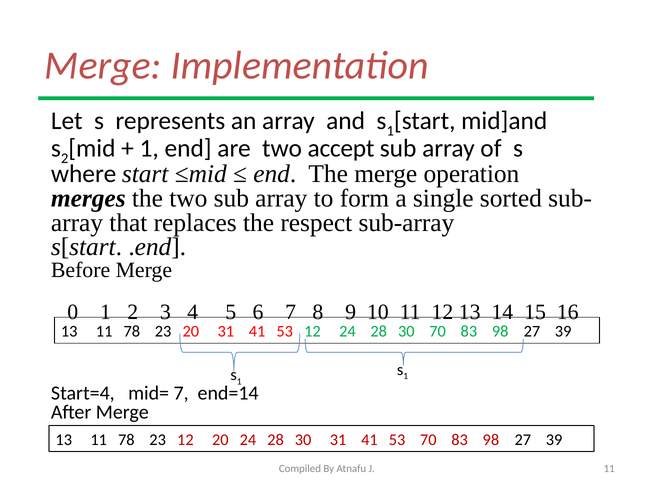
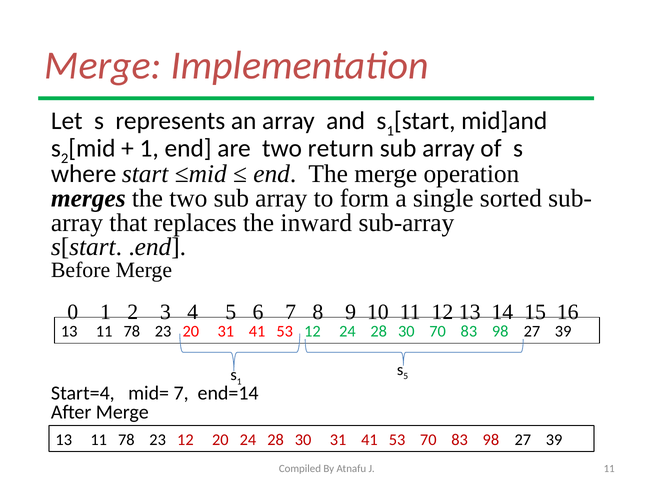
accept: accept -> return (341, 148)
respect: respect -> inward (316, 222)
1: 1 -> 5 (406, 376)
